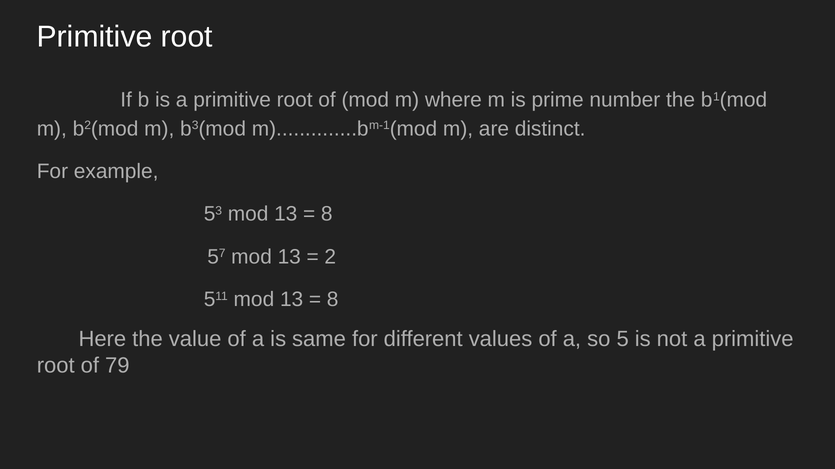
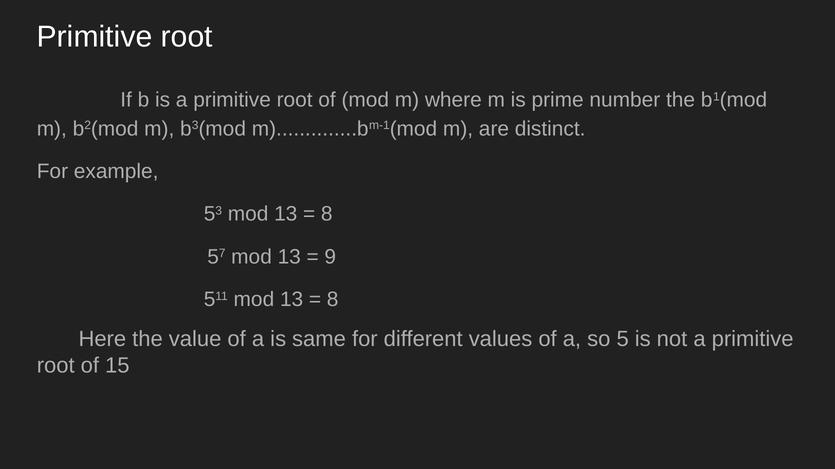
2: 2 -> 9 (330, 257)
79: 79 -> 15 (117, 366)
